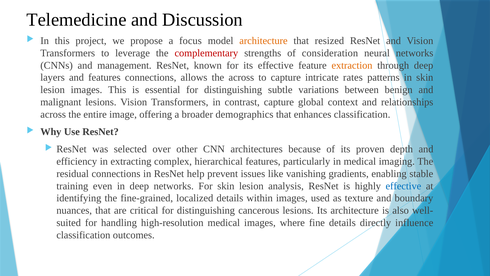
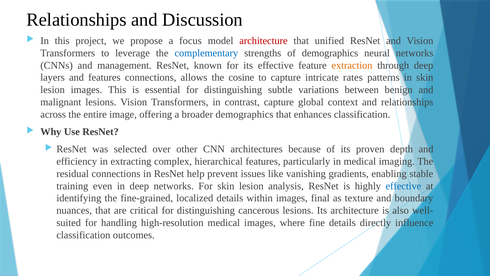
Telemedicine: Telemedicine -> Relationships (77, 20)
architecture colour: orange -> red (263, 41)
resized: resized -> unified (329, 41)
complementary colour: red -> blue (206, 53)
of consideration: consideration -> demographics (330, 53)
the across: across -> cosine (241, 77)
used: used -> final (320, 198)
